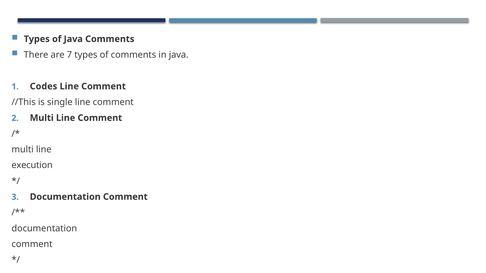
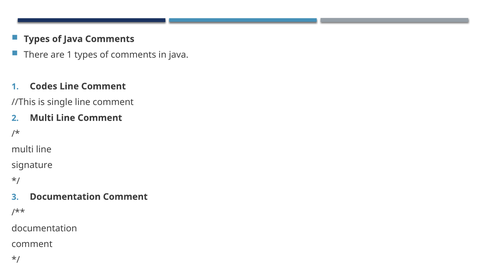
are 7: 7 -> 1 (69, 55)
execution: execution -> signature (32, 165)
